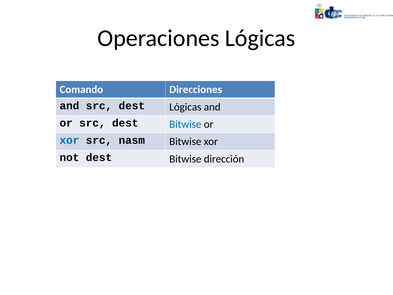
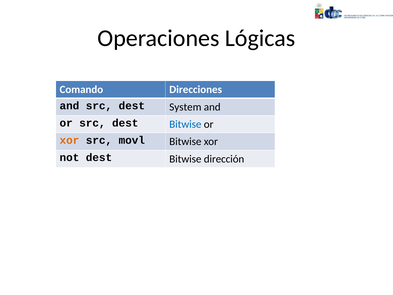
dest Lógicas: Lógicas -> System (185, 107)
xor colour: blue -> orange (69, 140)
nasm: nasm -> movl (132, 140)
